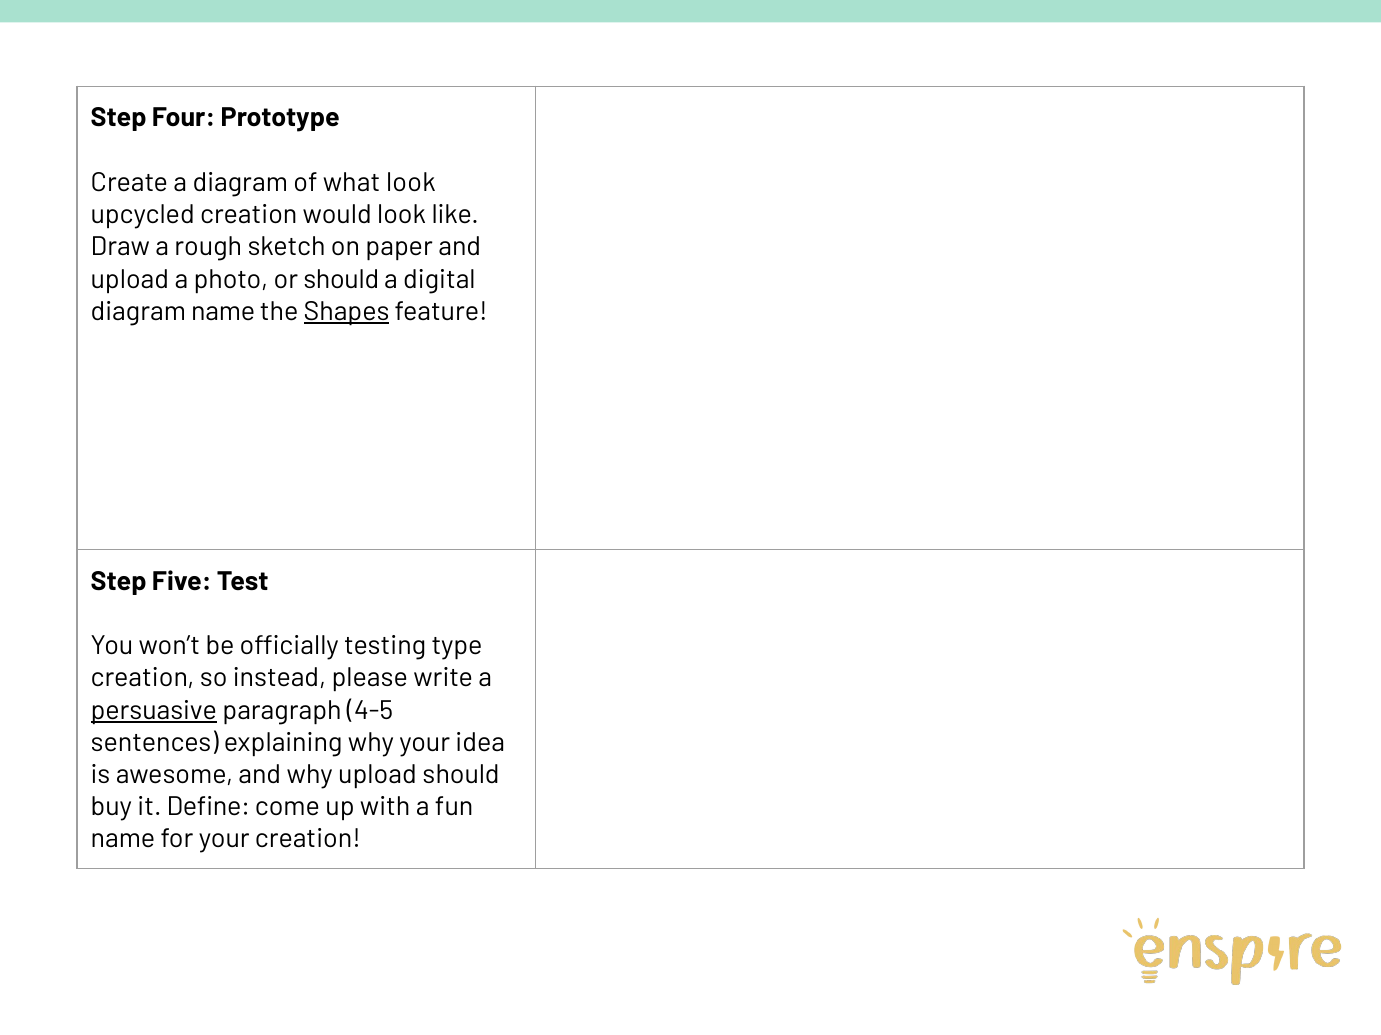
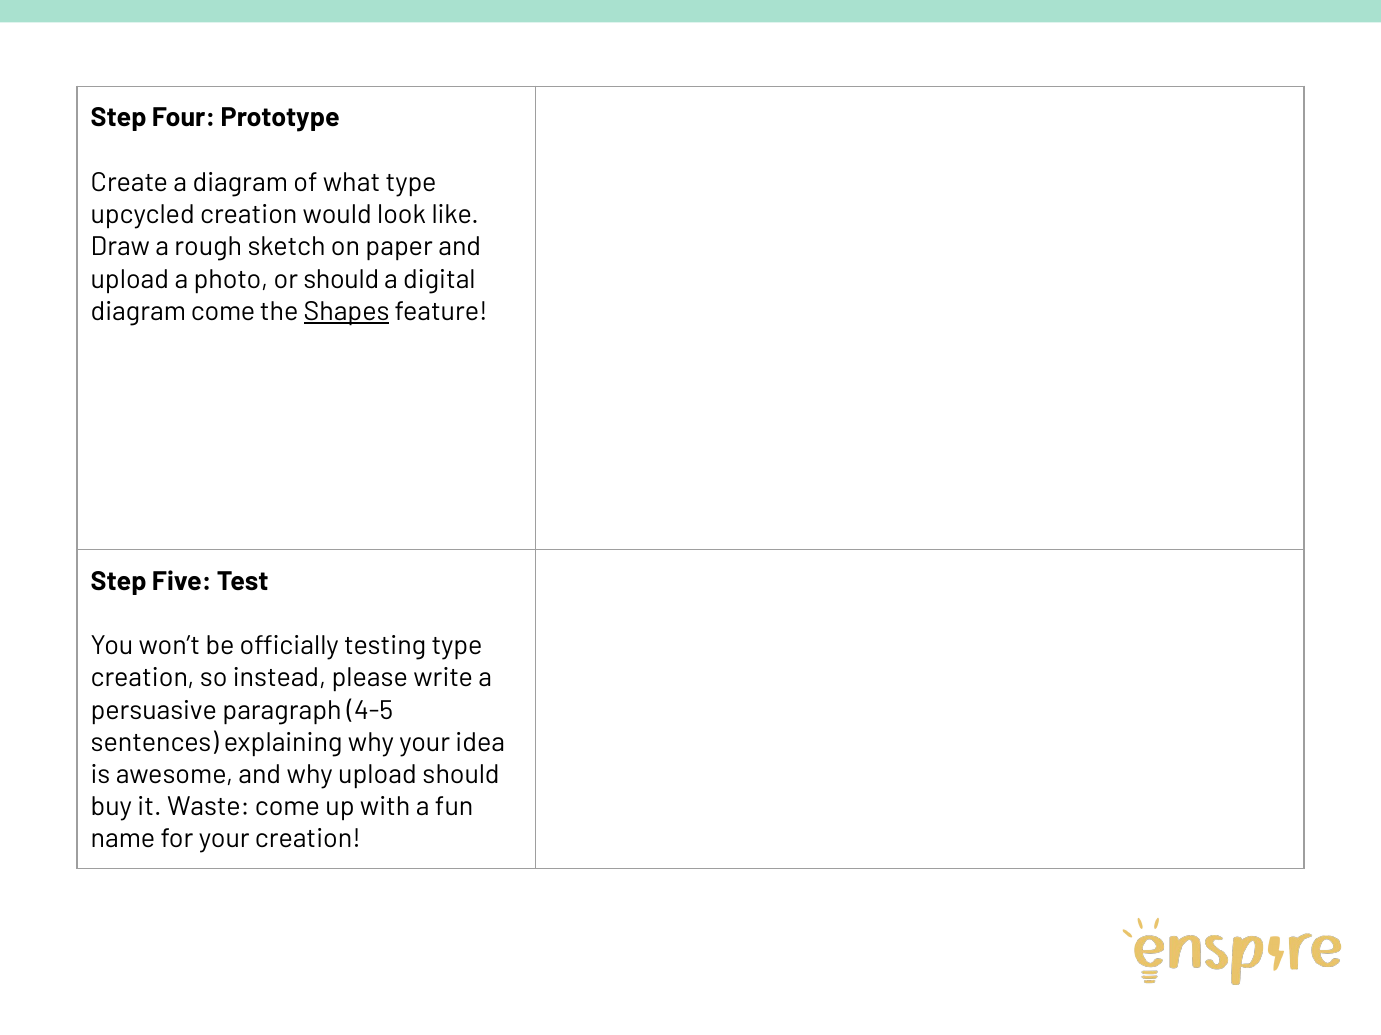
what look: look -> type (411, 183)
diagram name: name -> come (223, 312)
persuasive underline: present -> none (154, 711)
Define: Define -> Waste (208, 808)
